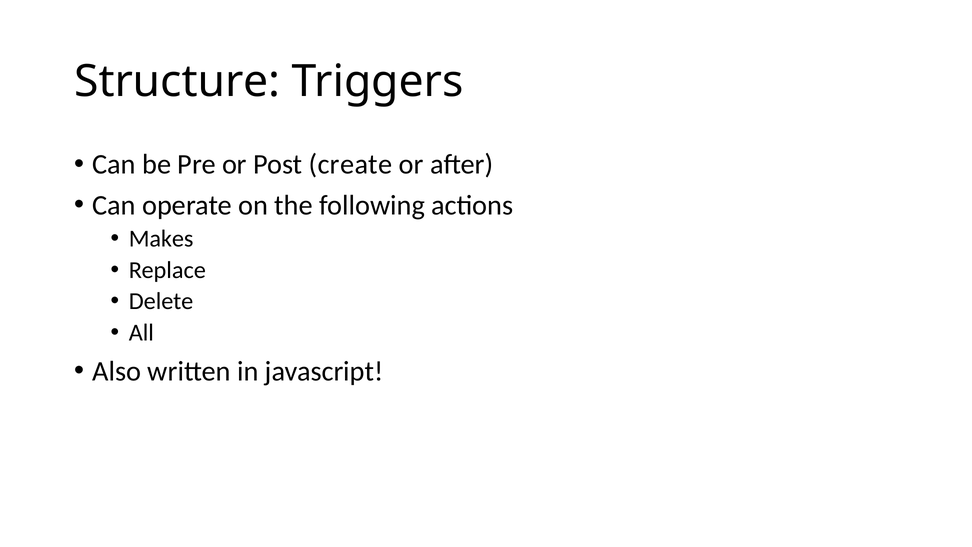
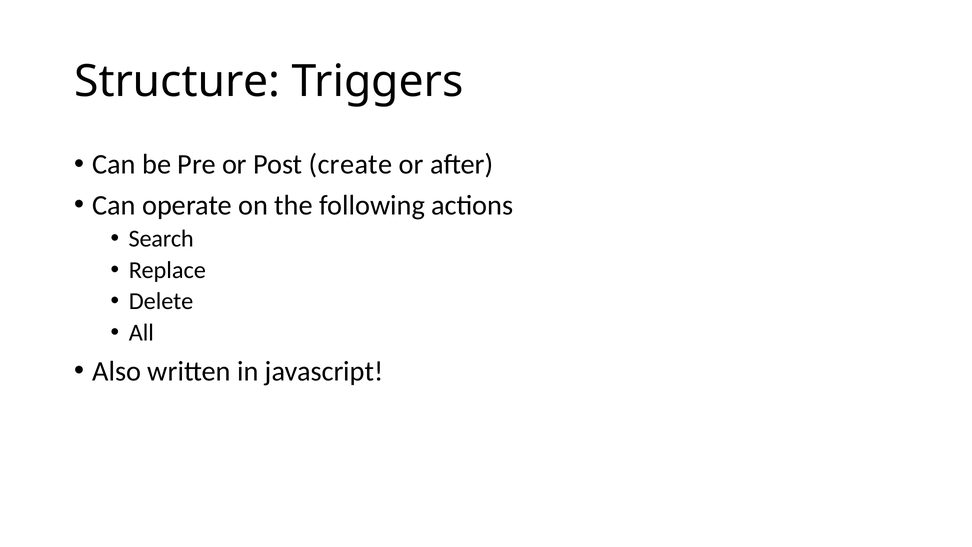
Makes: Makes -> Search (161, 239)
